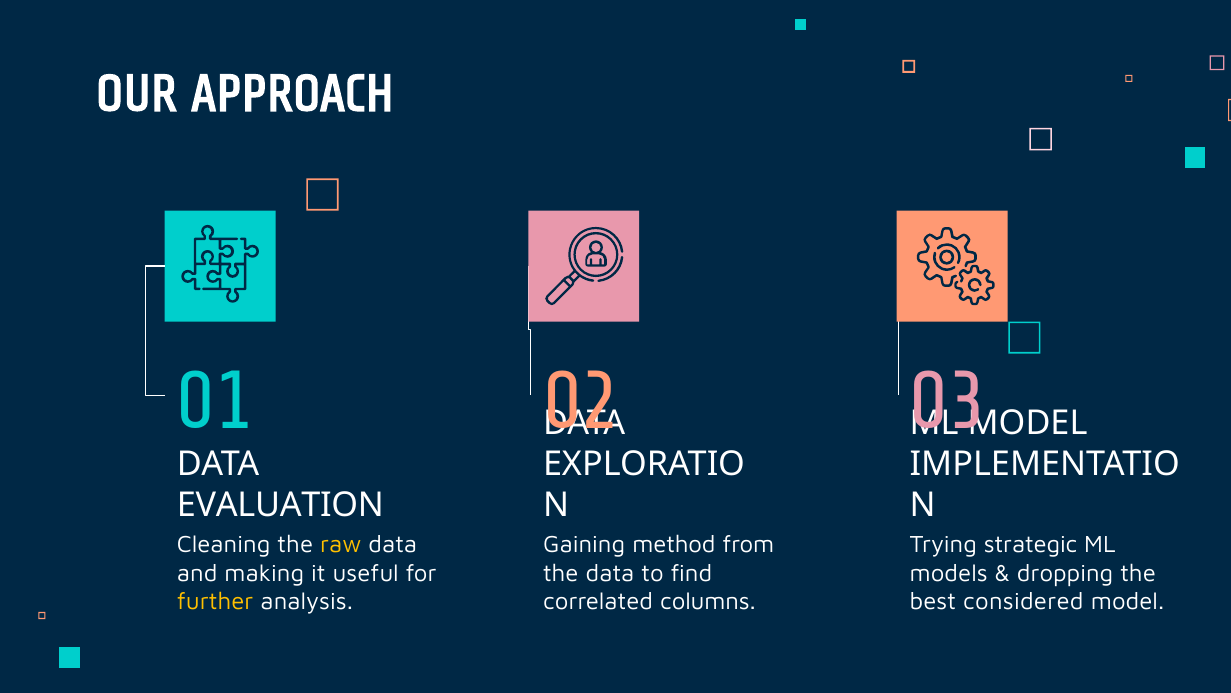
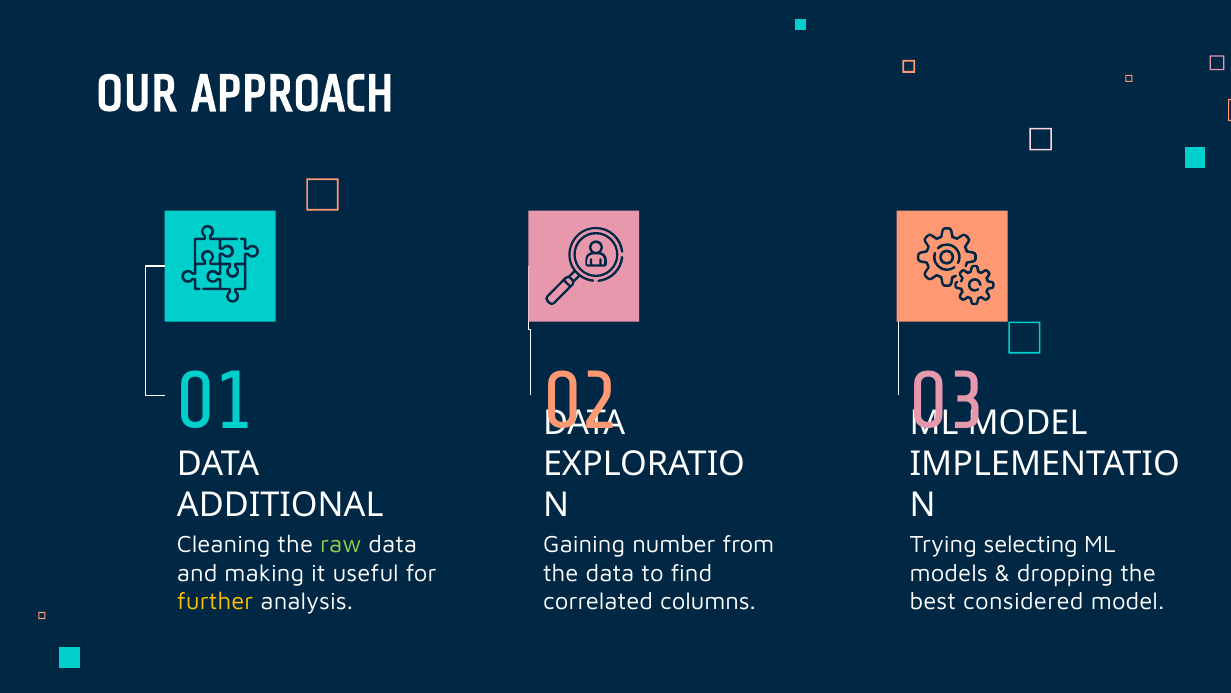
EVALUATION: EVALUATION -> ADDITIONAL (280, 505)
raw colour: yellow -> light green (341, 544)
method: method -> number (674, 544)
strategic: strategic -> selecting (1031, 544)
